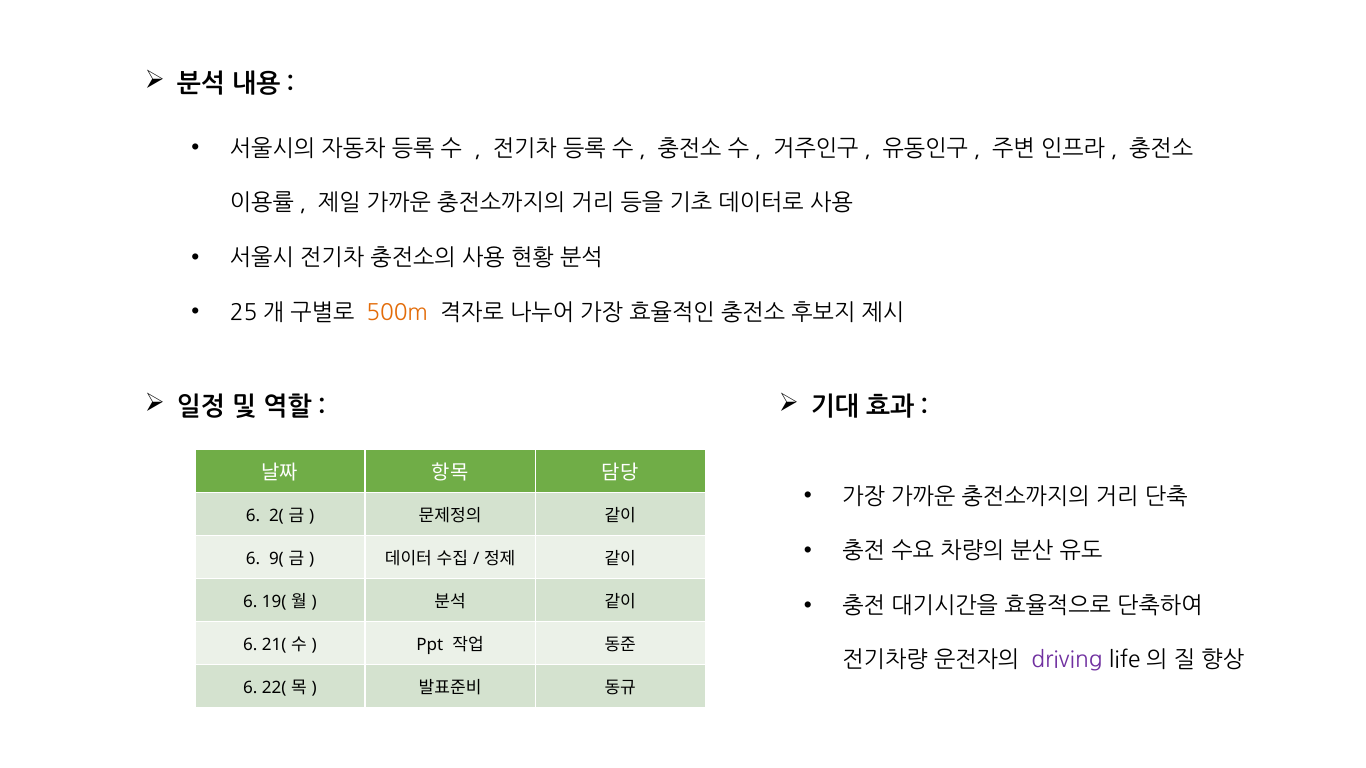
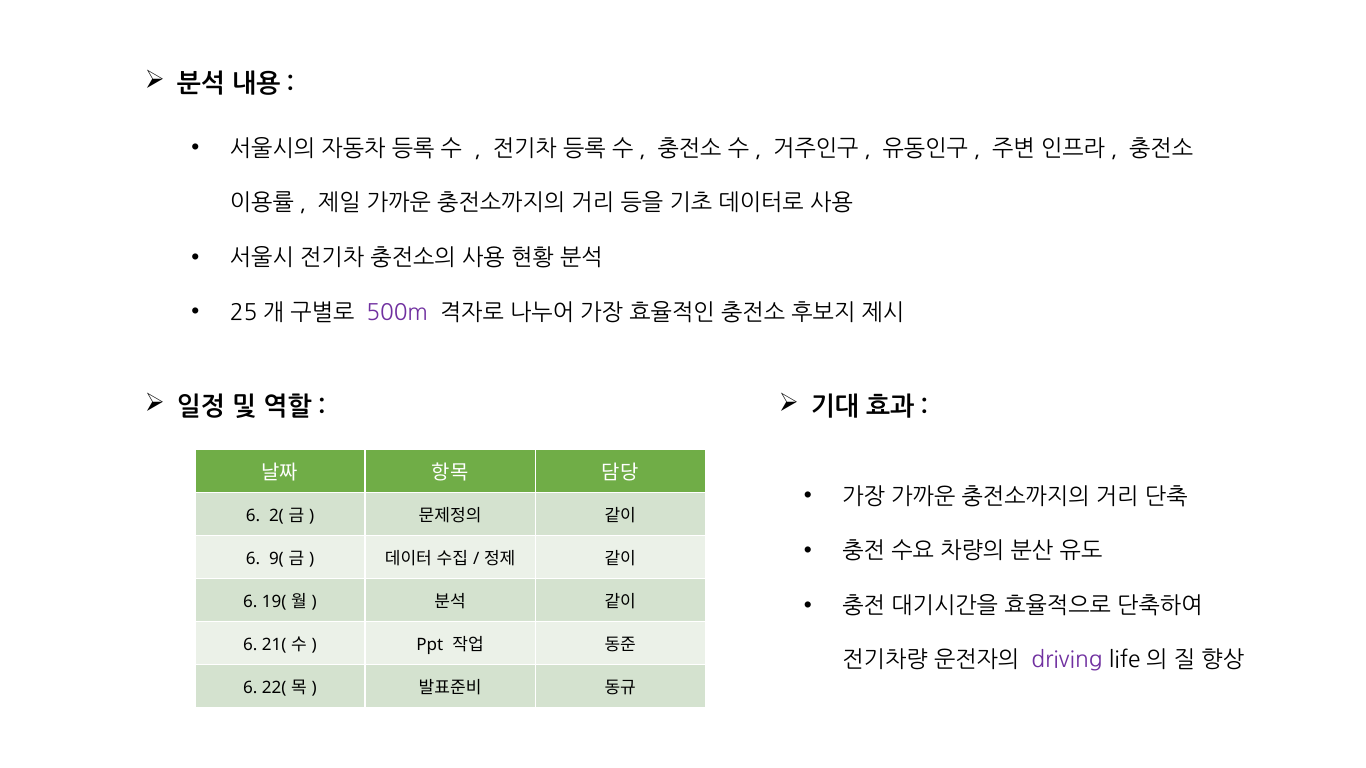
500m colour: orange -> purple (397, 313)
